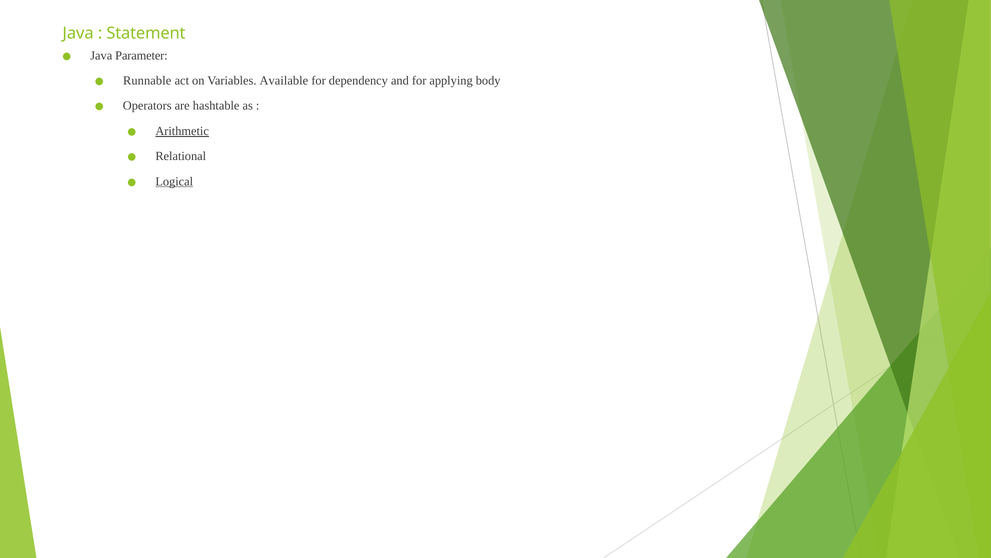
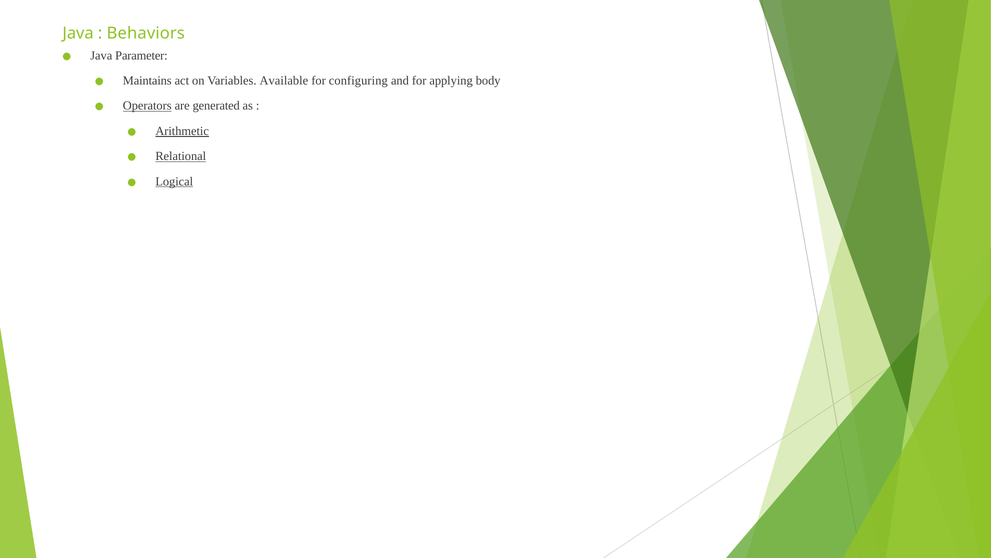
Statement: Statement -> Behaviors (146, 33)
Runnable: Runnable -> Maintains (147, 81)
dependency: dependency -> configuring (358, 81)
Operators underline: none -> present (147, 106)
hashtable: hashtable -> generated (216, 106)
Relational underline: none -> present (181, 156)
